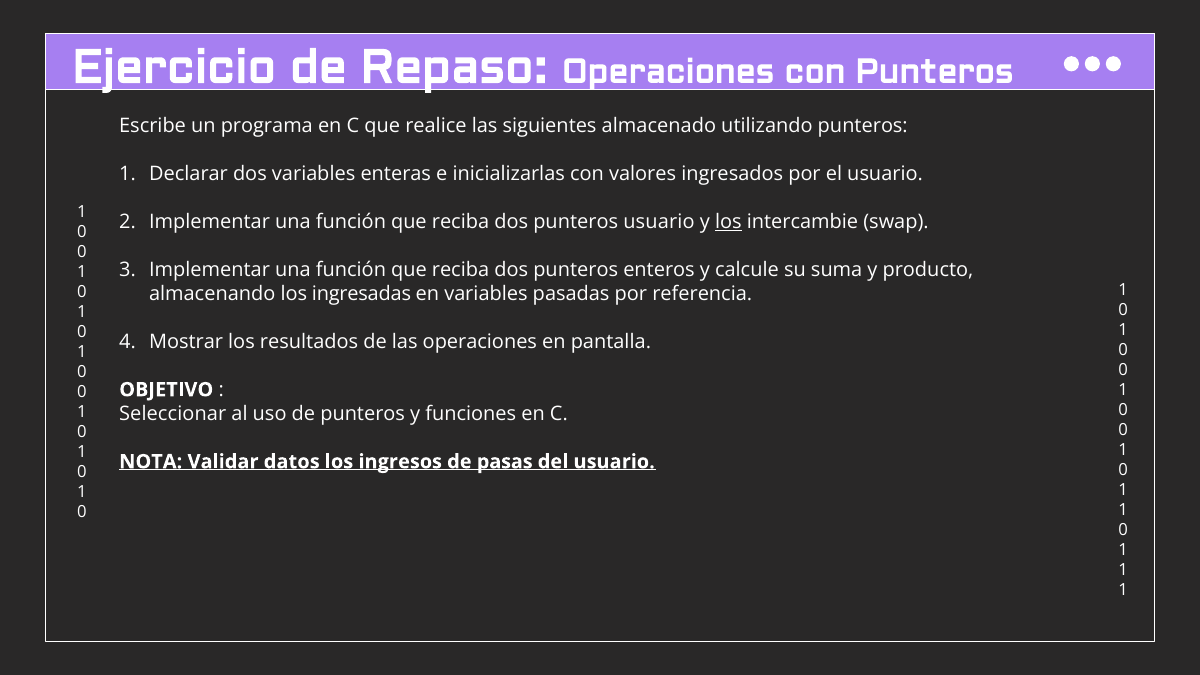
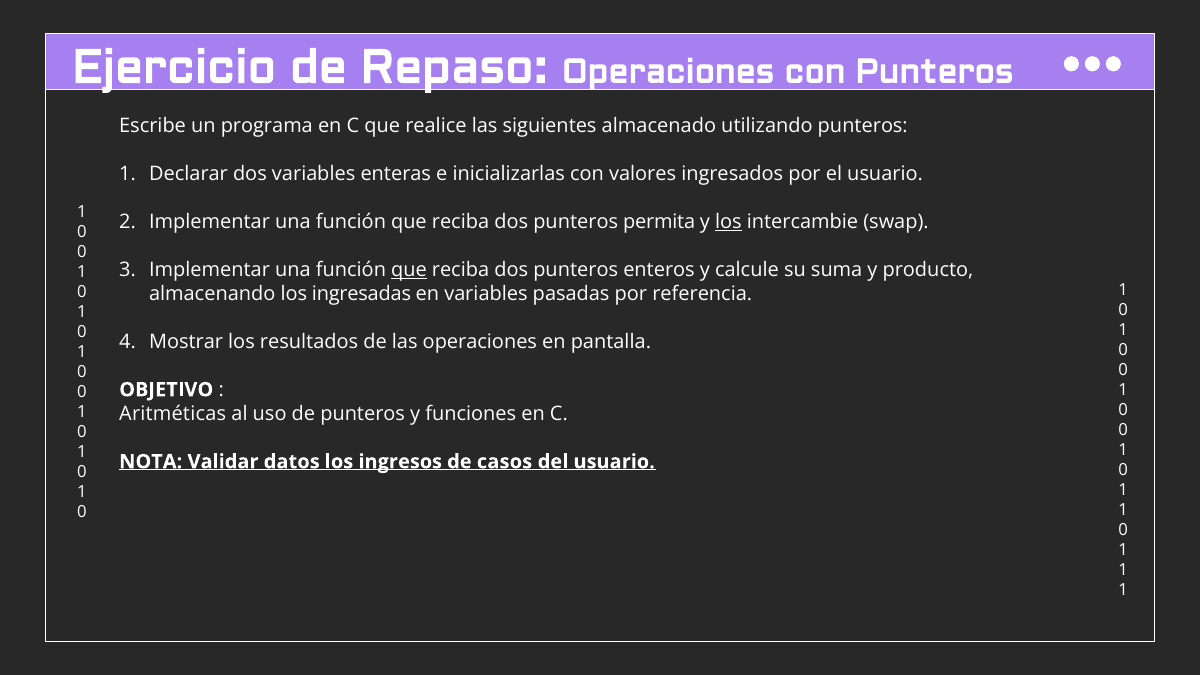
punteros usuario: usuario -> permita (659, 222)
que underline: none -> present (409, 270)
Seleccionar: Seleccionar -> Aritméticas (173, 414)
pasas: pasas -> casos (505, 462)
